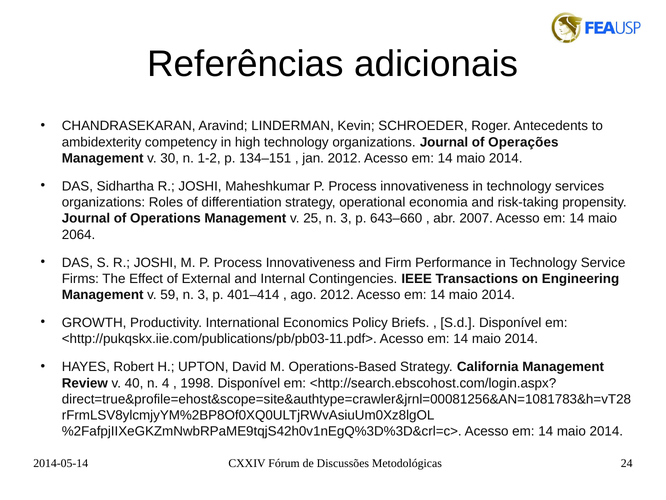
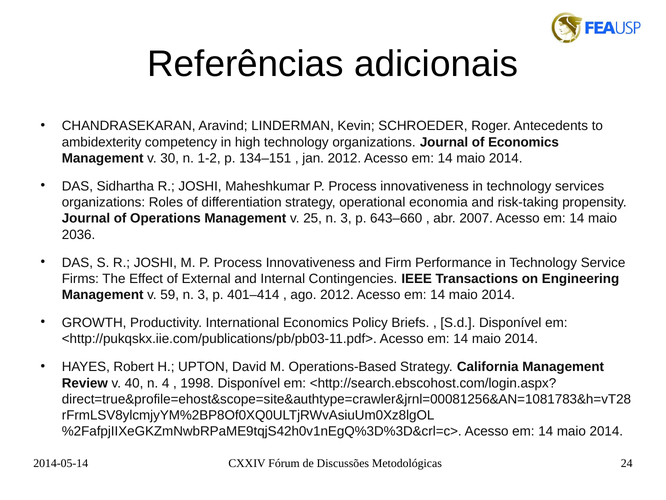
of Operações: Operações -> Economics (524, 142)
2064: 2064 -> 2036 (79, 234)
